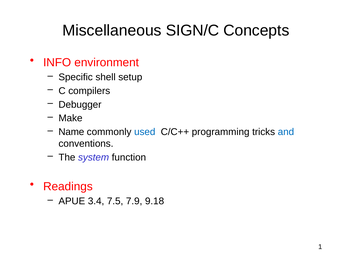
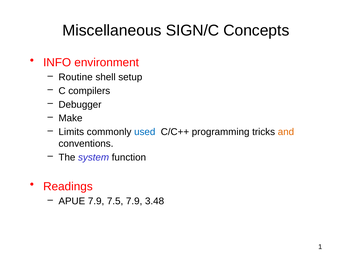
Specific: Specific -> Routine (76, 77)
Name: Name -> Limits (71, 132)
and colour: blue -> orange (286, 132)
APUE 3.4: 3.4 -> 7.9 (96, 201)
9.18: 9.18 -> 3.48 (155, 201)
